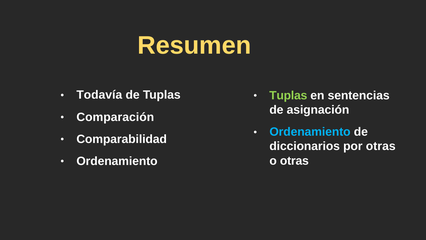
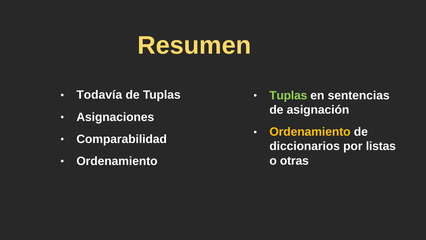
Comparación: Comparación -> Asignaciones (115, 117)
Ordenamiento colour: light blue -> yellow (310, 132)
por otras: otras -> listas (381, 146)
